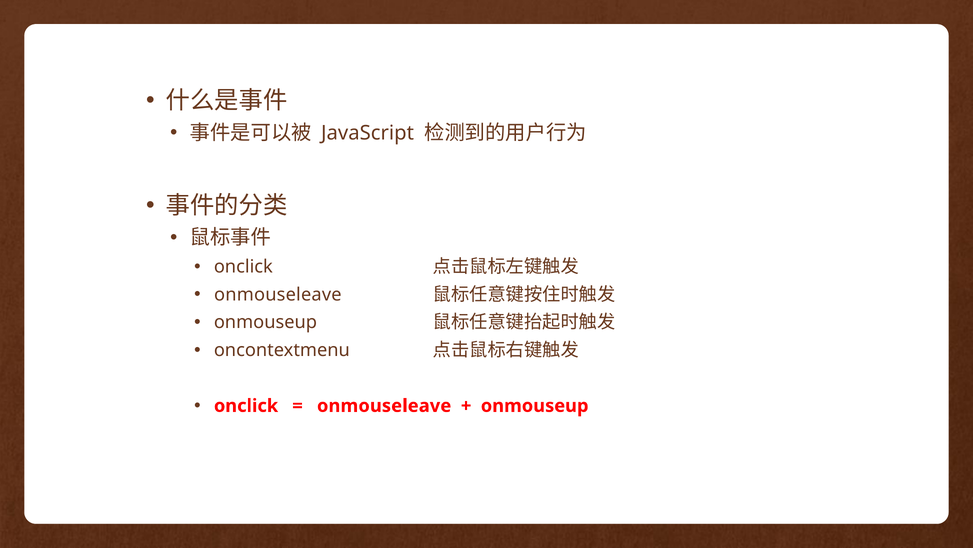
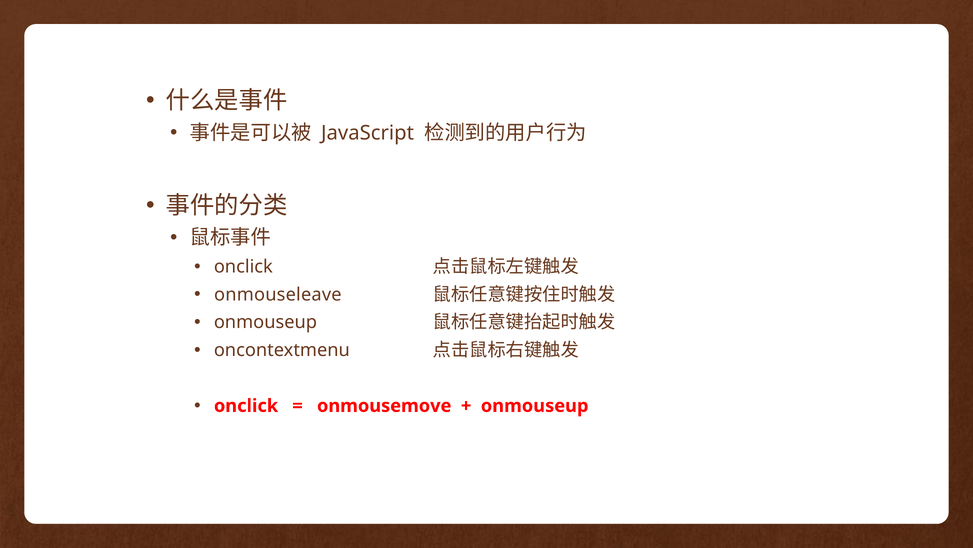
onmouseleave: onmouseleave -> onmousemove (384, 405)
